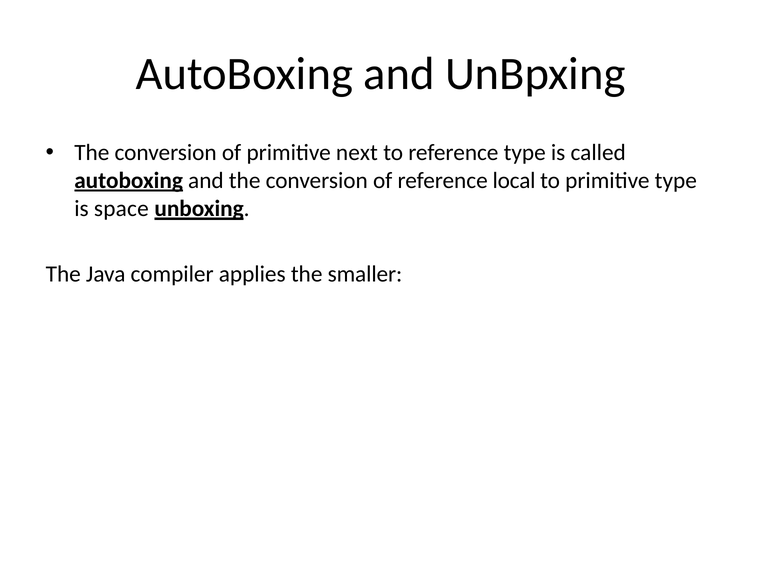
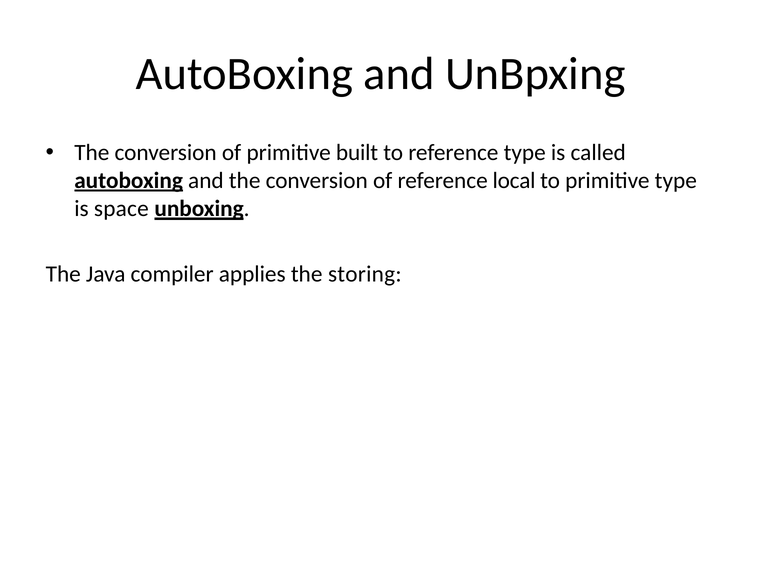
next: next -> built (357, 153)
smaller: smaller -> storing (365, 274)
